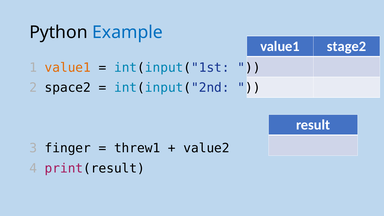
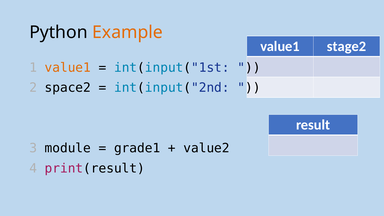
Example colour: blue -> orange (128, 32)
finger: finger -> module (68, 148)
threw1: threw1 -> grade1 (137, 148)
